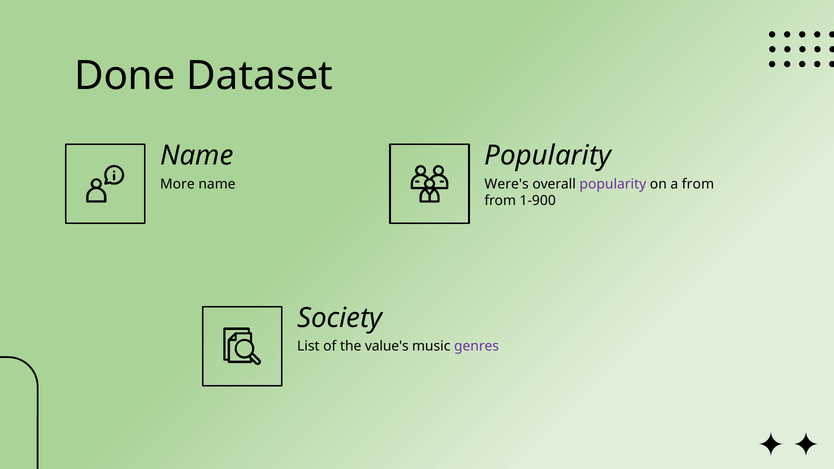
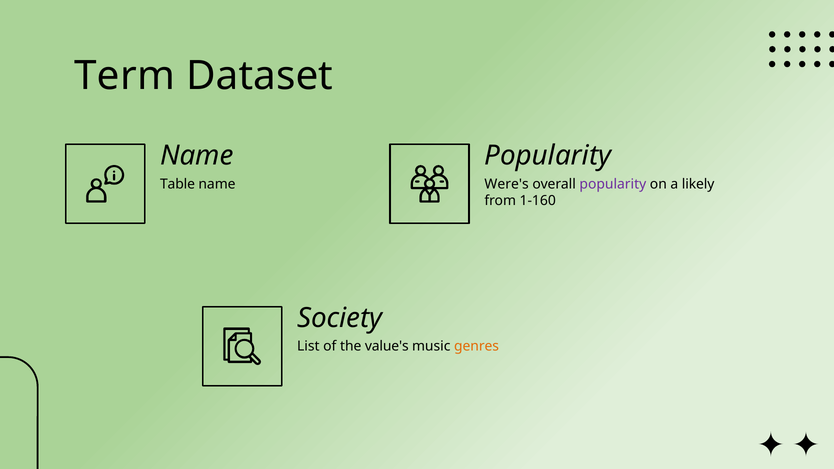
Done: Done -> Term (125, 76)
More: More -> Table (177, 184)
a from: from -> likely (698, 184)
1-900: 1-900 -> 1-160 (538, 201)
genres colour: purple -> orange (477, 347)
